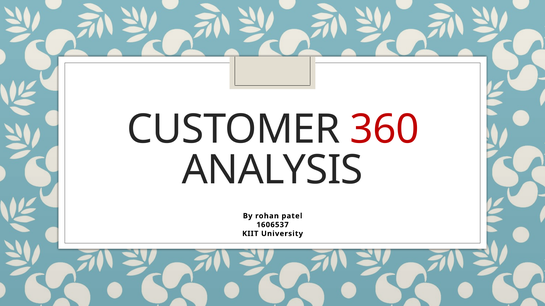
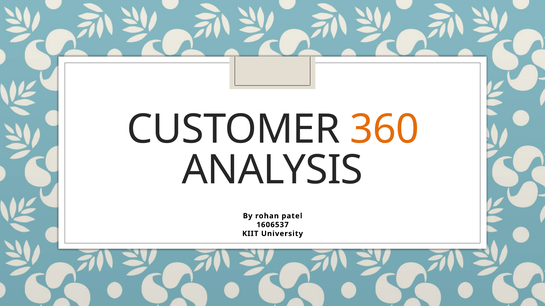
360 colour: red -> orange (384, 130)
